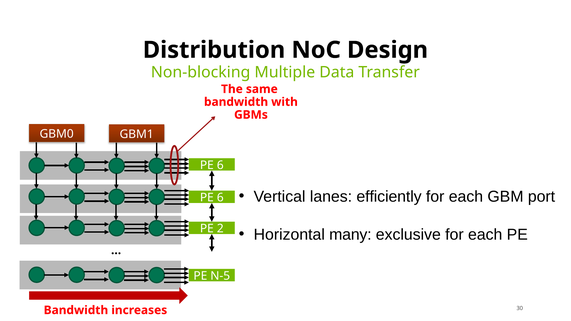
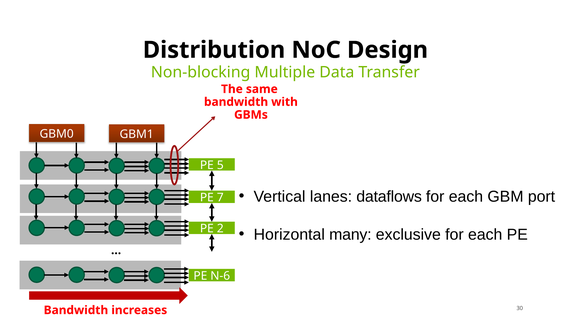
6: 6 -> 5 (220, 165)
efficiently: efficiently -> dataflows (389, 197)
6: 6 -> 7 (220, 198)
N-5: N-5 -> N-6 (220, 276)
